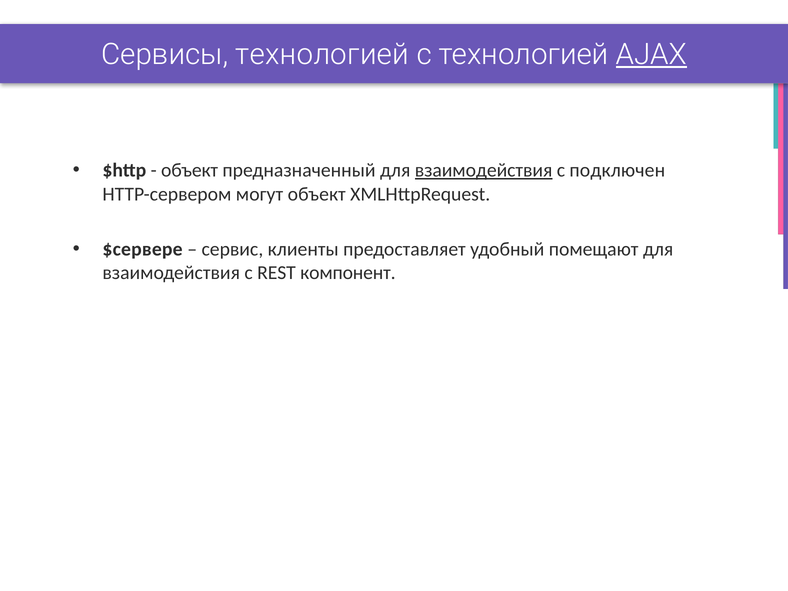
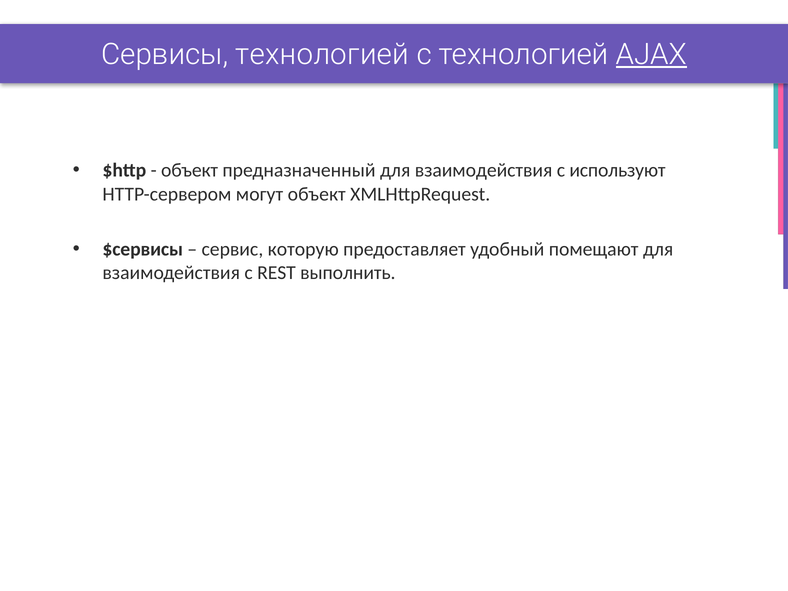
взаимодействия underline: present -> none (484, 170)
подключен: подключен -> используют (617, 170)
$сервере: $сервере -> $сервисы (143, 249)
клиенты: клиенты -> которую (303, 249)
компонент: компонент -> выполнить (348, 273)
